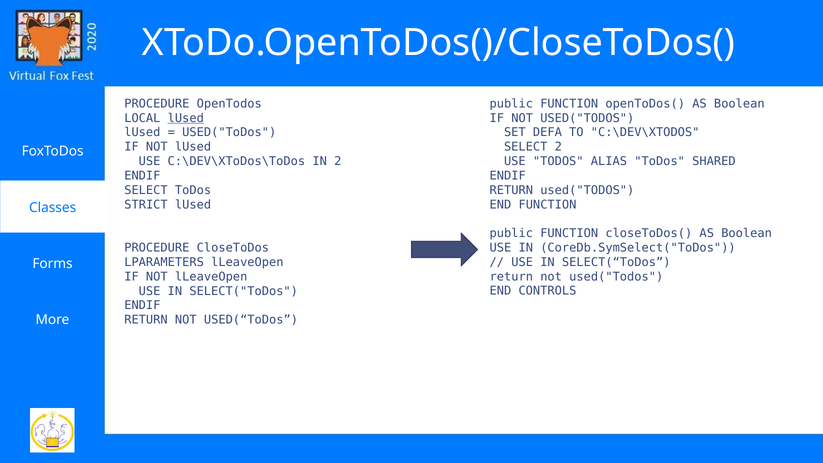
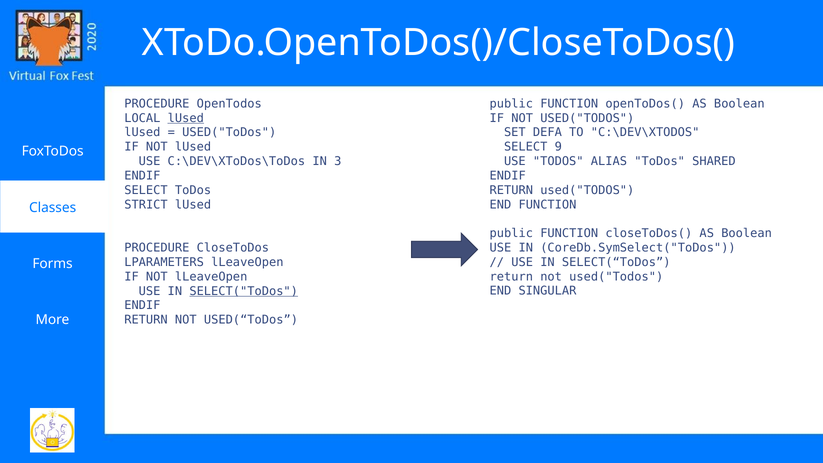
SELECT 2: 2 -> 9 (558, 147)
IN 2: 2 -> 3 (338, 161)
CONTROLS: CONTROLS -> SINGULAR (547, 291)
SELECT("ToDos underline: none -> present (244, 291)
